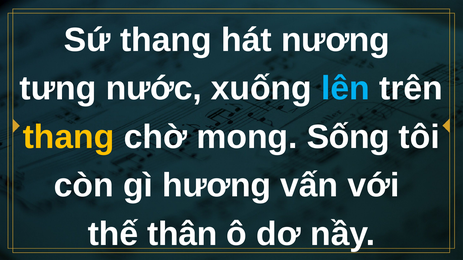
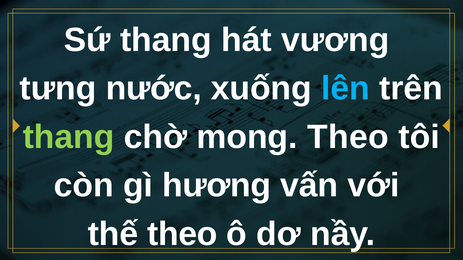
nương: nương -> vương (335, 40)
thang colour: yellow -> light green (69, 137)
mong Sống: Sống -> Theo (348, 137)
thế thân: thân -> theo (182, 234)
